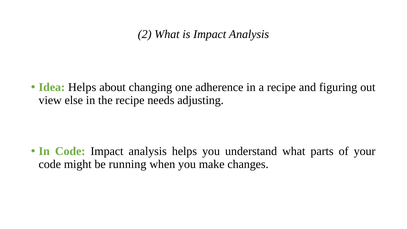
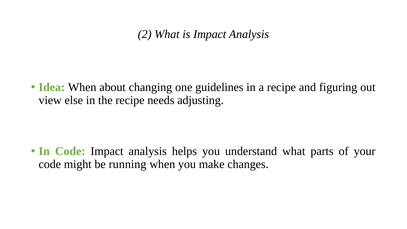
Idea Helps: Helps -> When (82, 87)
adherence: adherence -> guidelines (219, 87)
